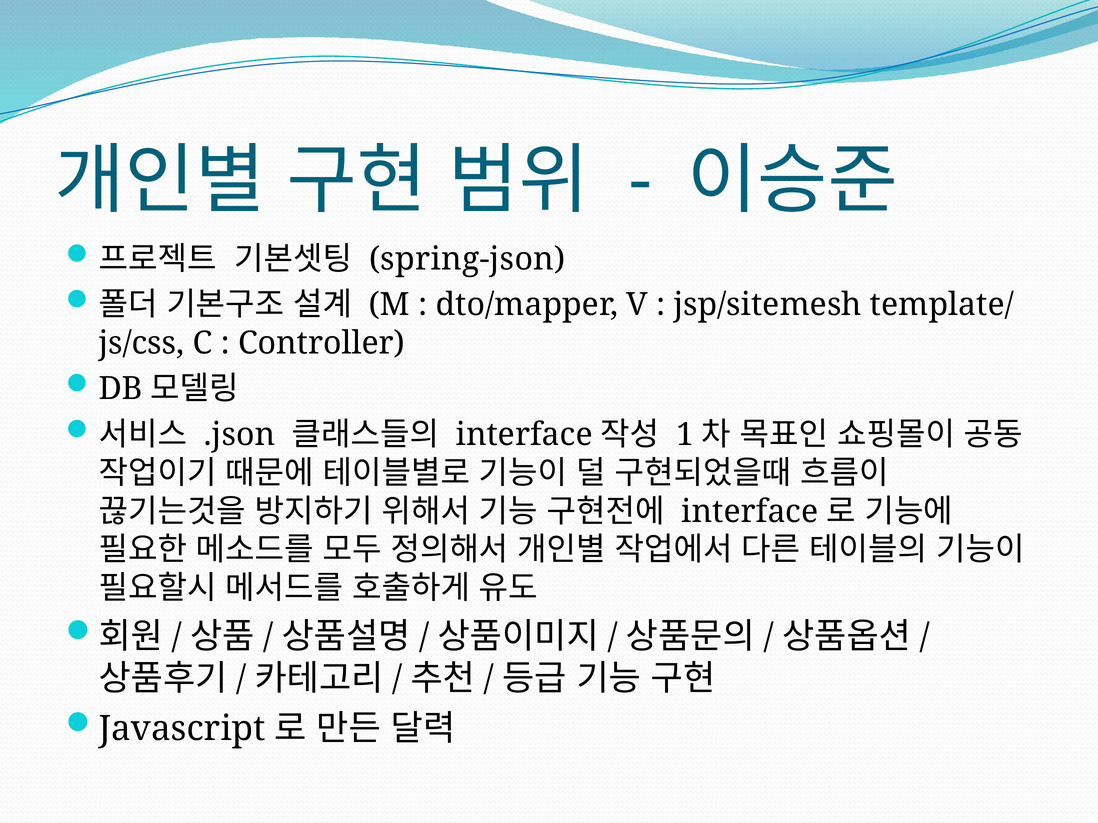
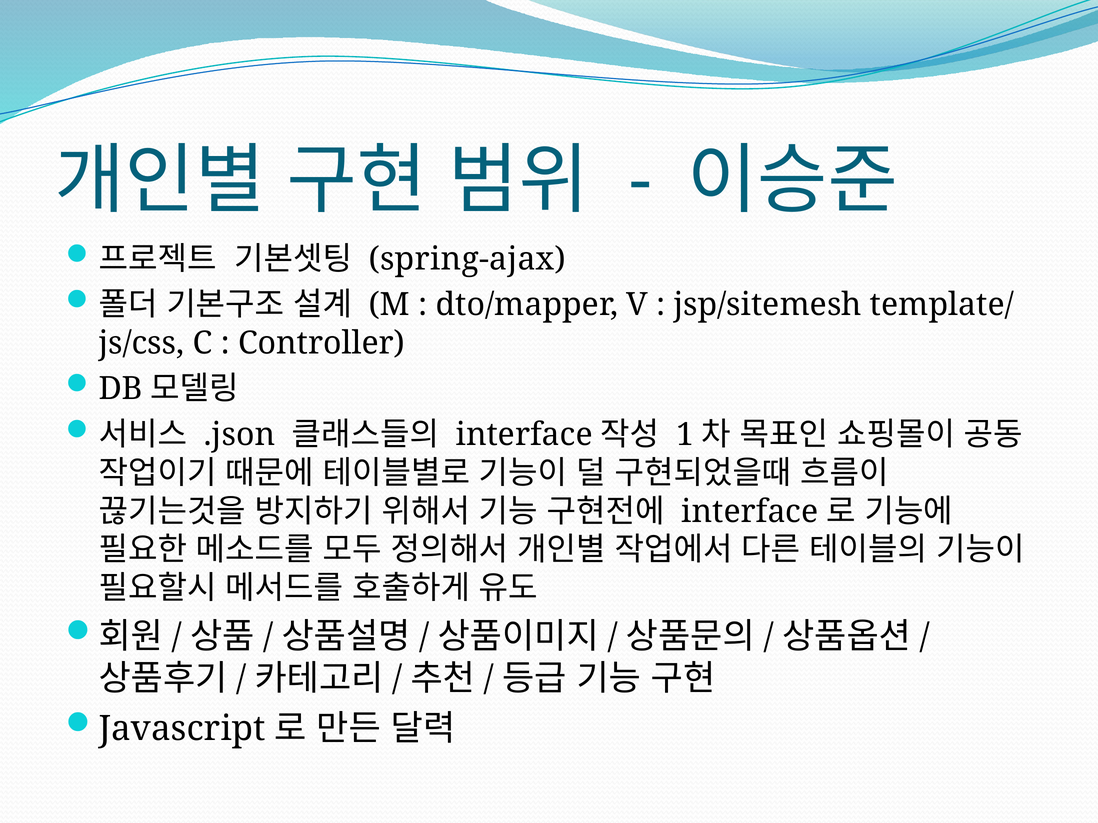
spring-json: spring-json -> spring-ajax (467, 259)
